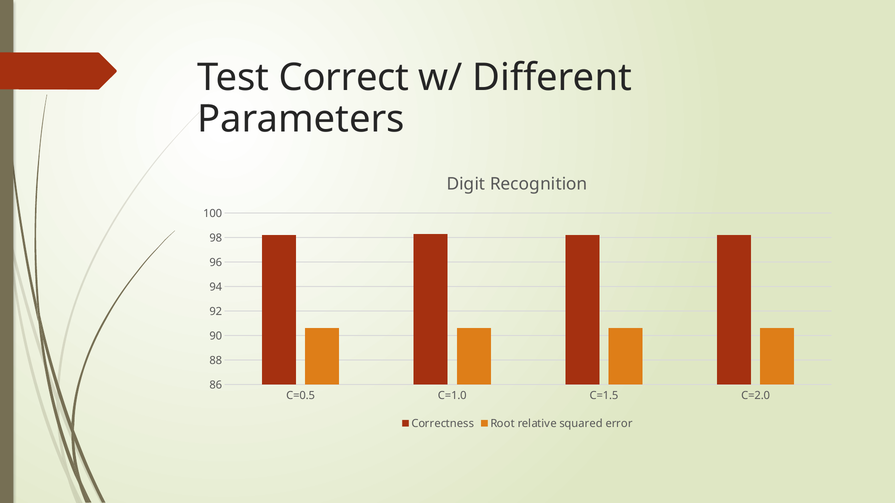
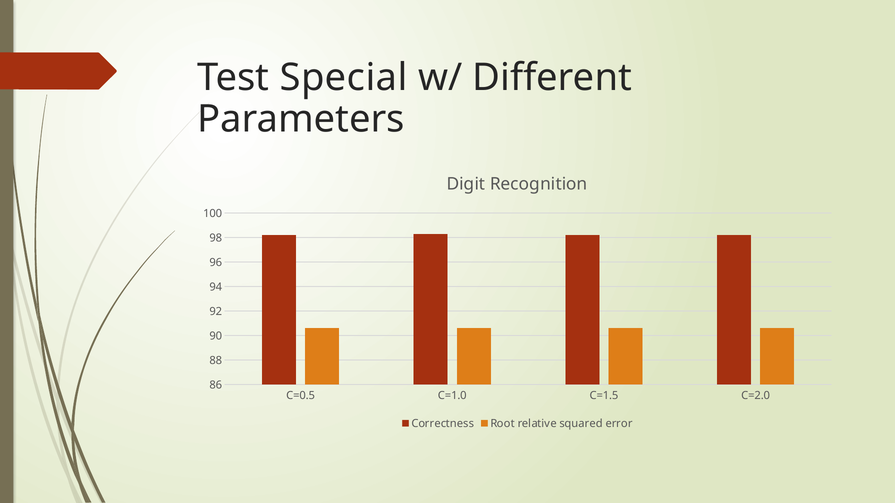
Correct: Correct -> Special (344, 78)
